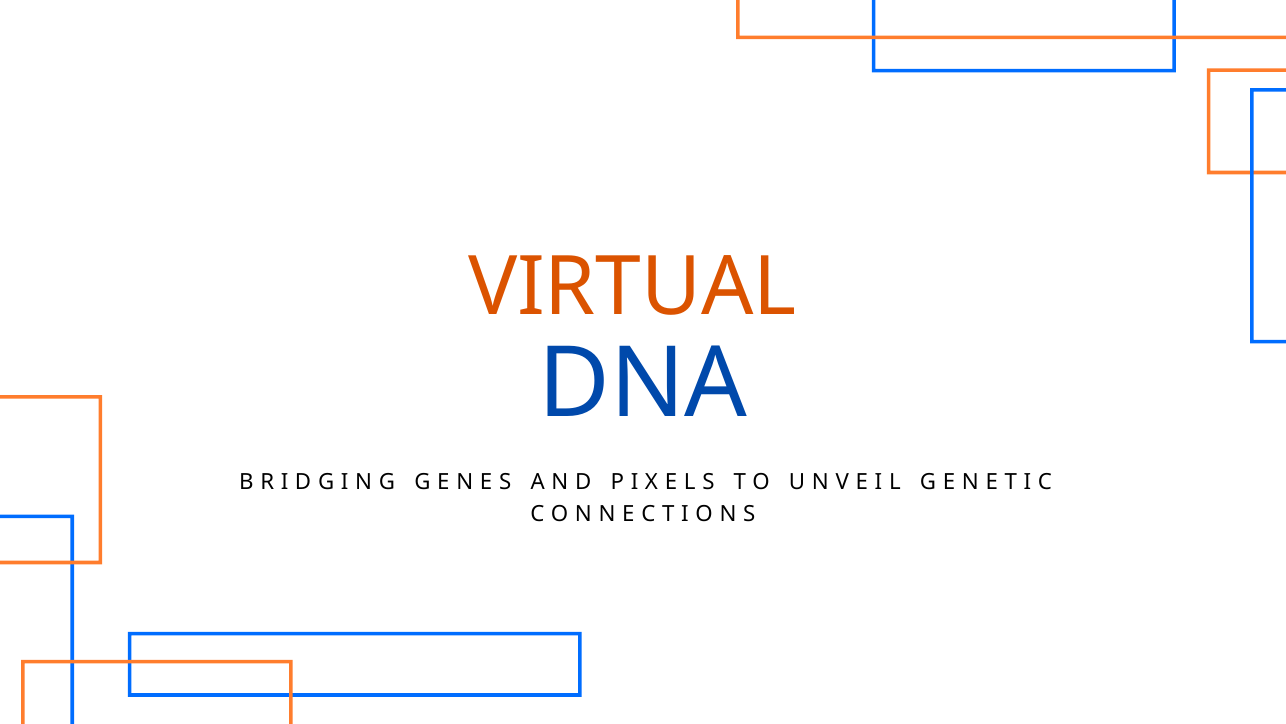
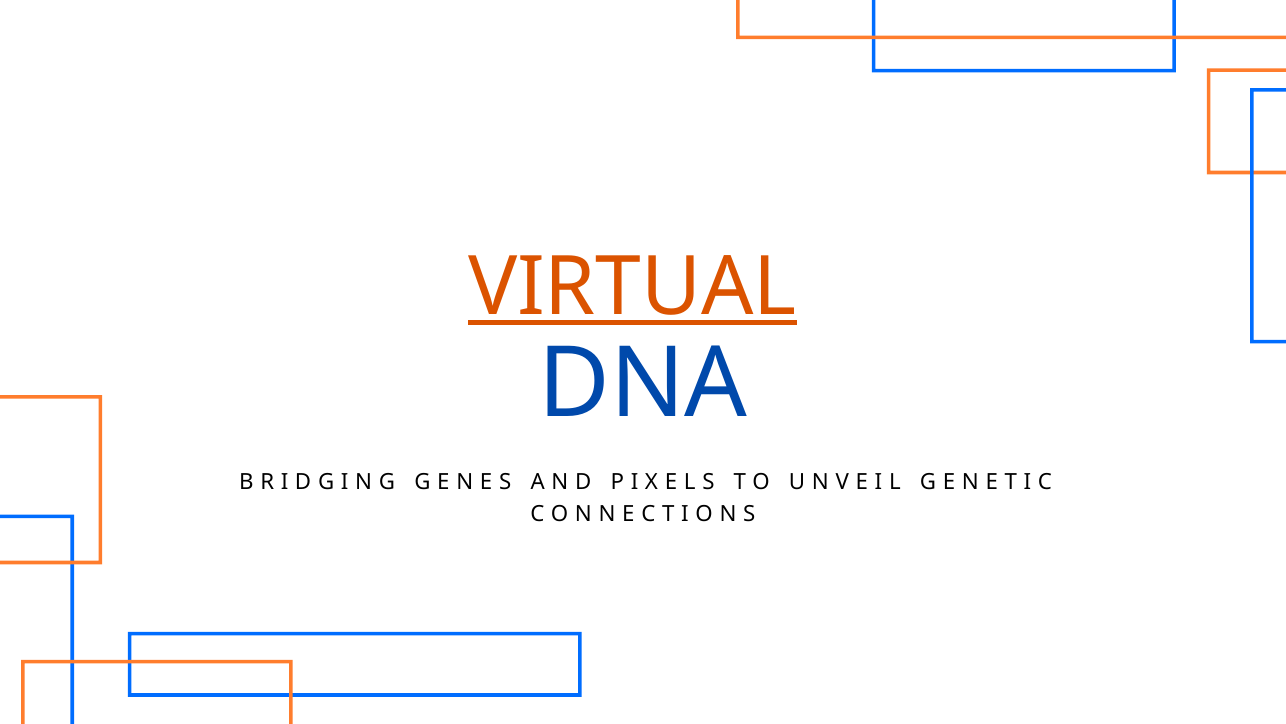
VIRTUAL underline: none -> present (632, 287)
